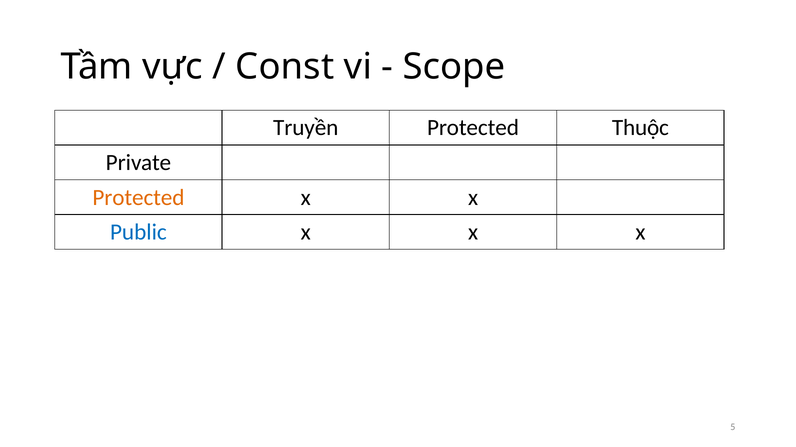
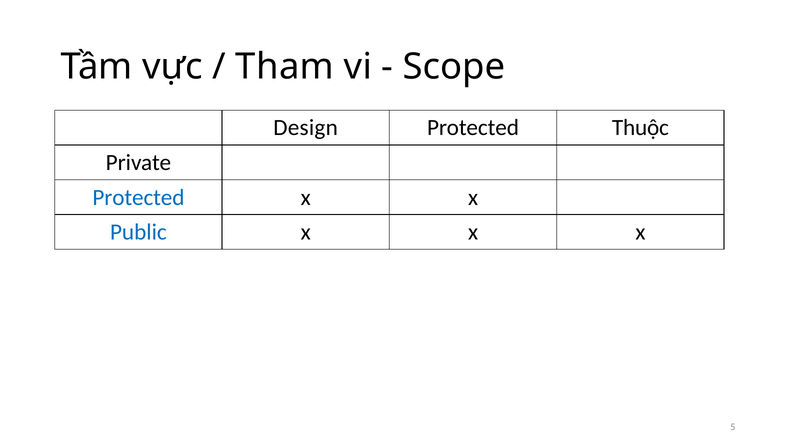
Const: Const -> Tham (285, 67)
Truyền: Truyền -> Design (306, 128)
Protected colour: orange -> blue (138, 198)
